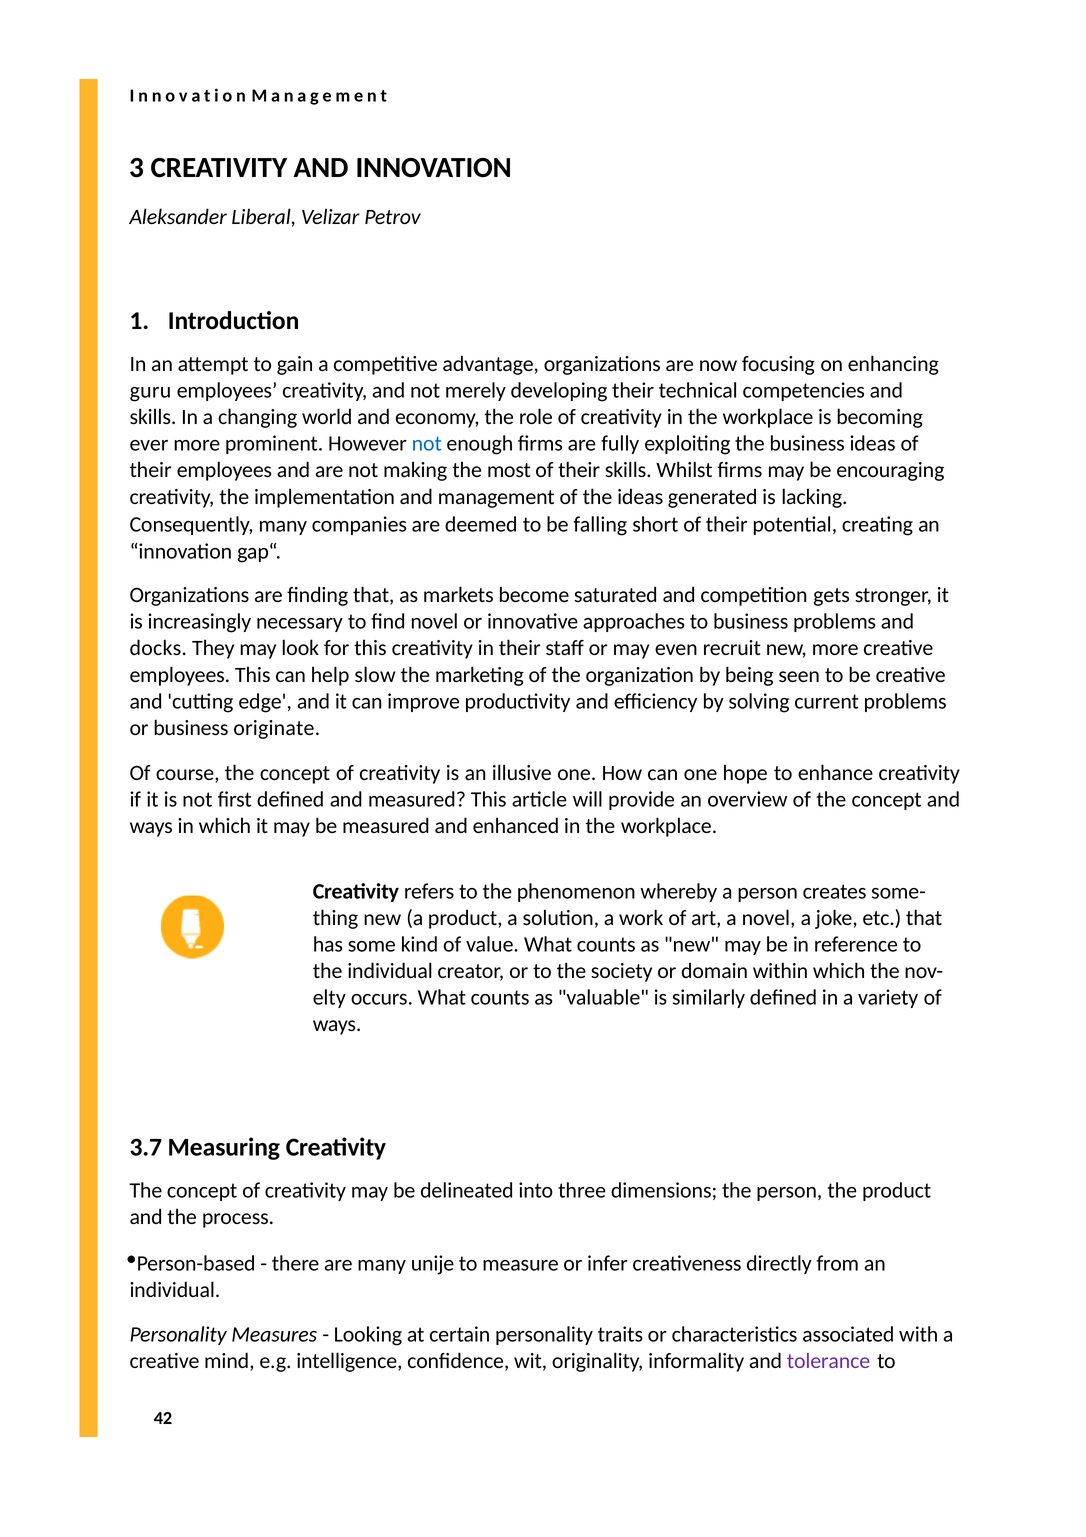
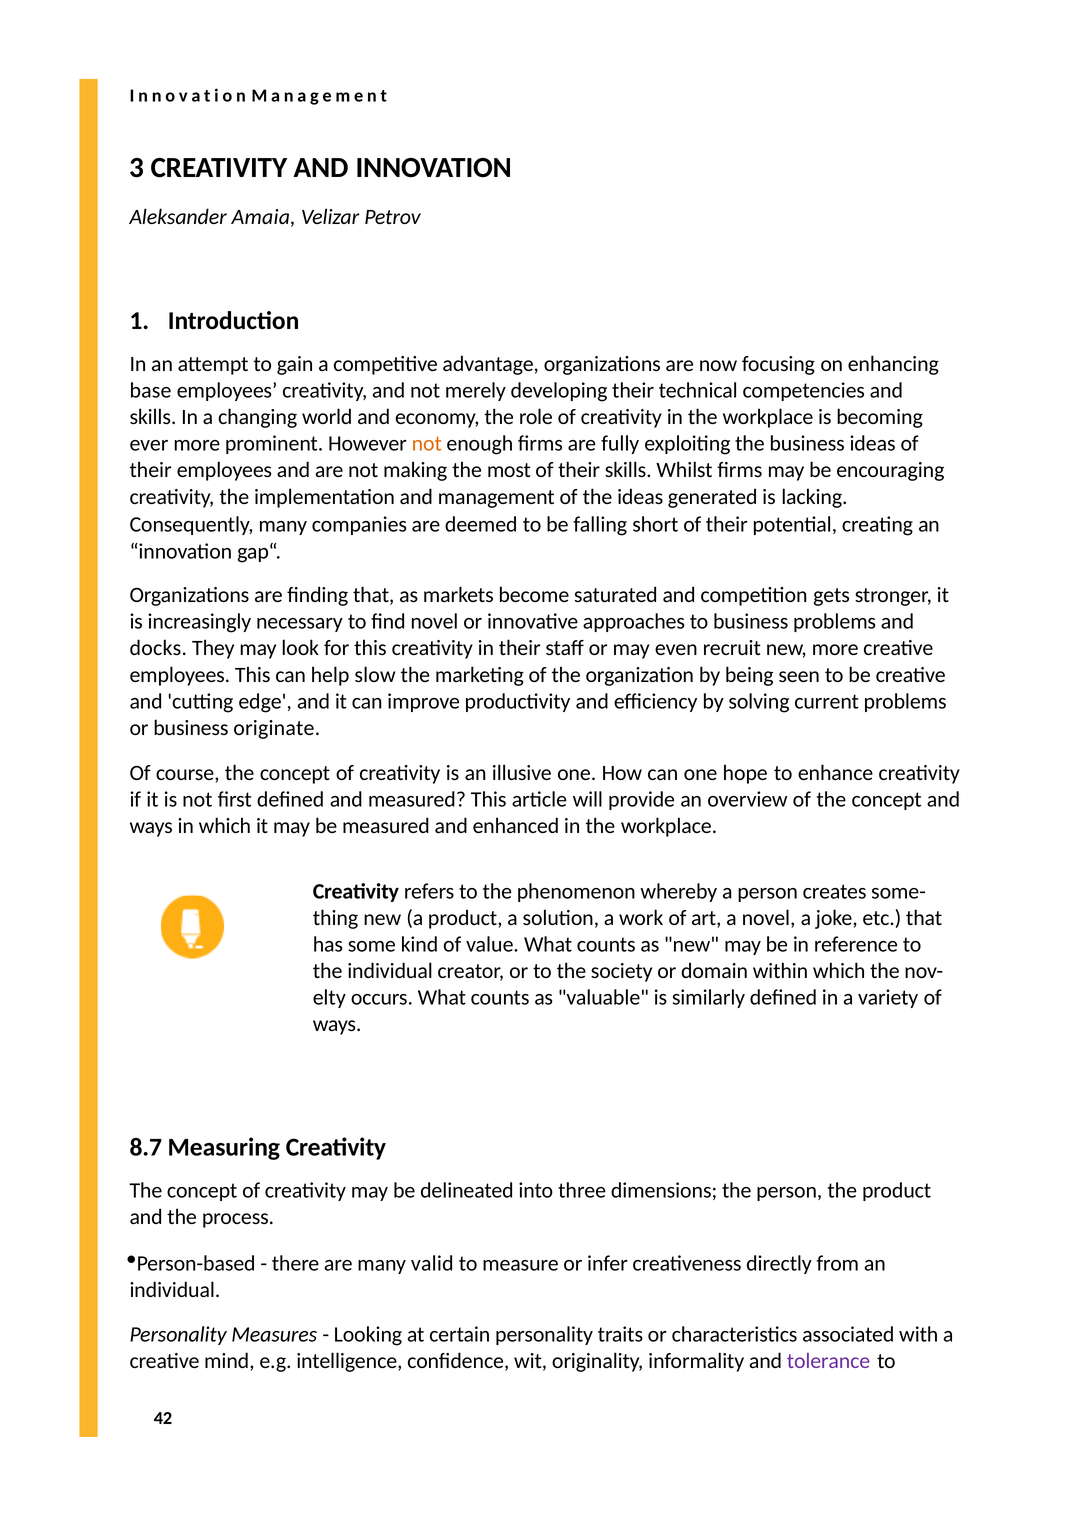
Liberal: Liberal -> Amaia (264, 217)
guru: guru -> base (150, 391)
not colour: blue -> orange (427, 444)
3.7: 3.7 -> 8.7 (146, 1147)
unije: unije -> valid (432, 1263)
